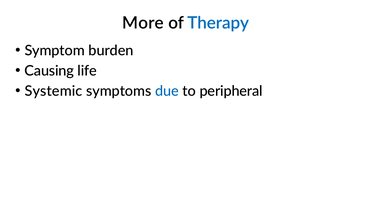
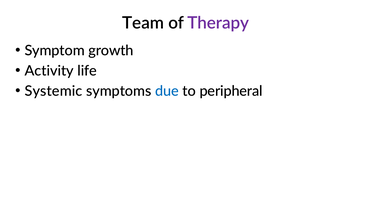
More: More -> Team (143, 23)
Therapy colour: blue -> purple (218, 23)
burden: burden -> growth (111, 51)
Causing: Causing -> Activity (49, 71)
